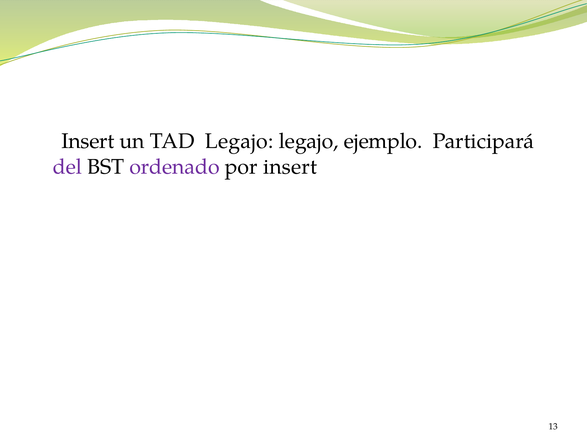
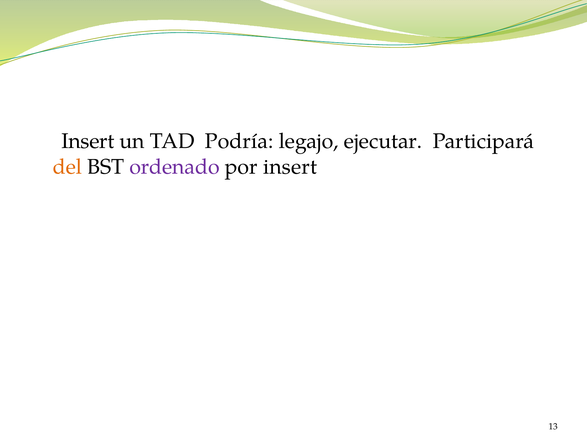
TAD Legajo: Legajo -> Podría (239, 141)
ejemplo: ejemplo -> ejecutar (383, 141)
del colour: purple -> orange (67, 167)
